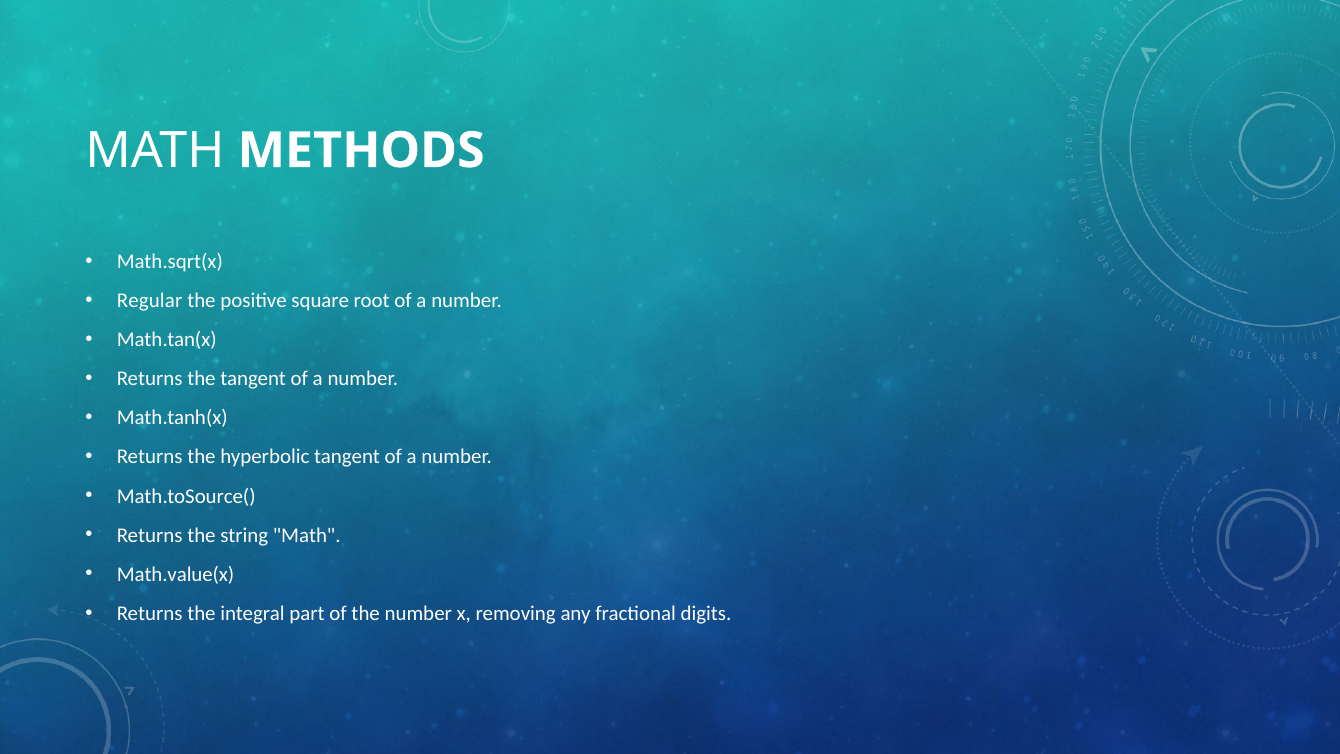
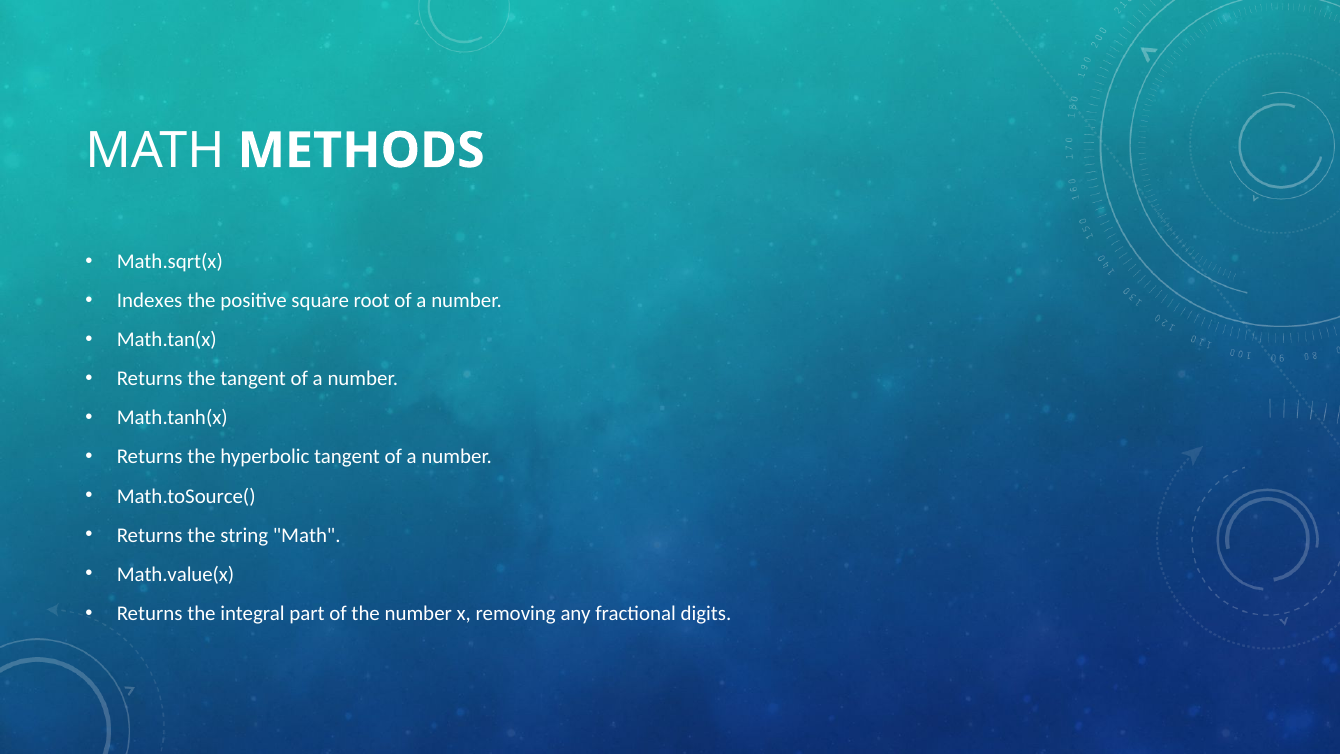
Regular: Regular -> Indexes (150, 301)
